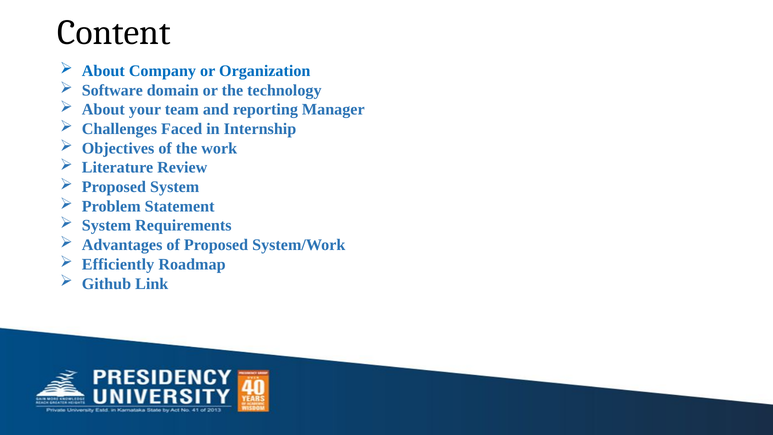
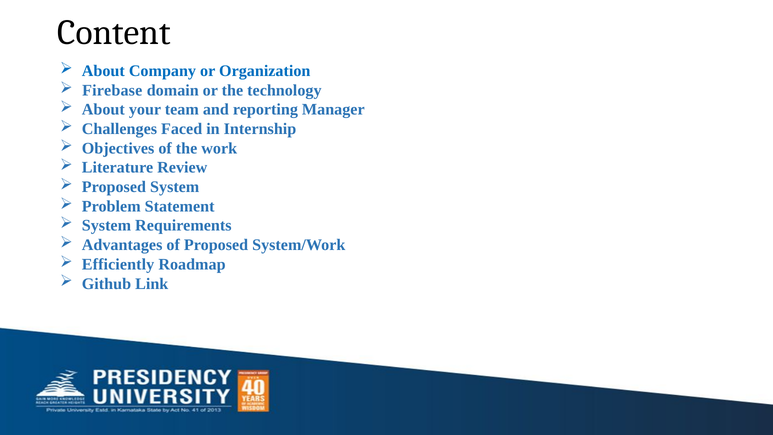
Software: Software -> Firebase (112, 90)
